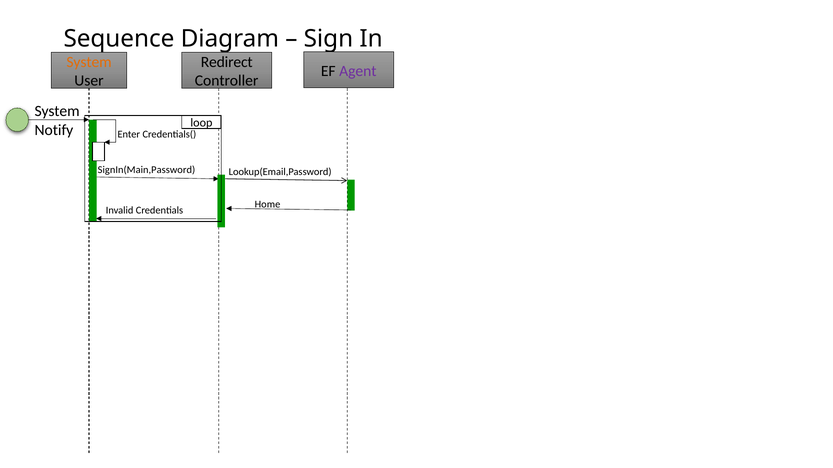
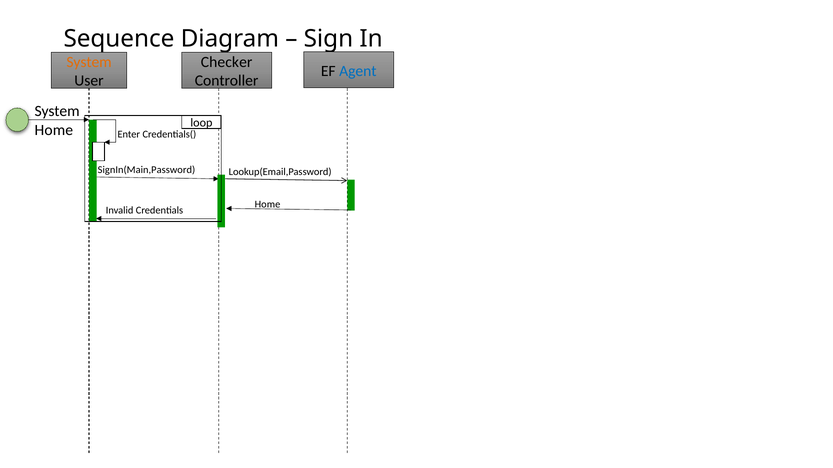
Redirect: Redirect -> Checker (227, 62)
Agent colour: purple -> blue (358, 71)
Notify: Notify -> Home (54, 130)
